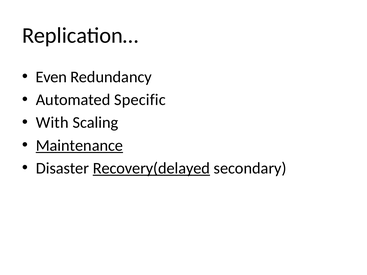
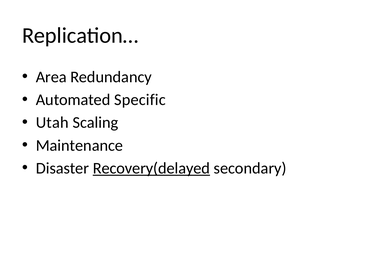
Even: Even -> Area (51, 77)
With: With -> Utah (52, 123)
Maintenance underline: present -> none (79, 146)
